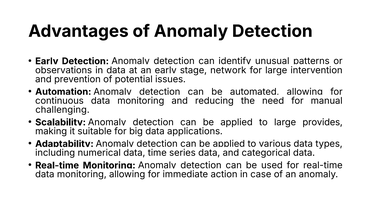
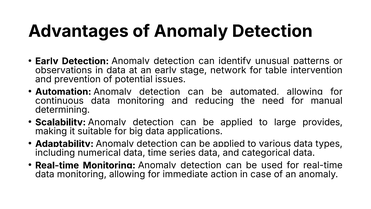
for large: large -> table (276, 70)
challenging: challenging -> determining (63, 110)
